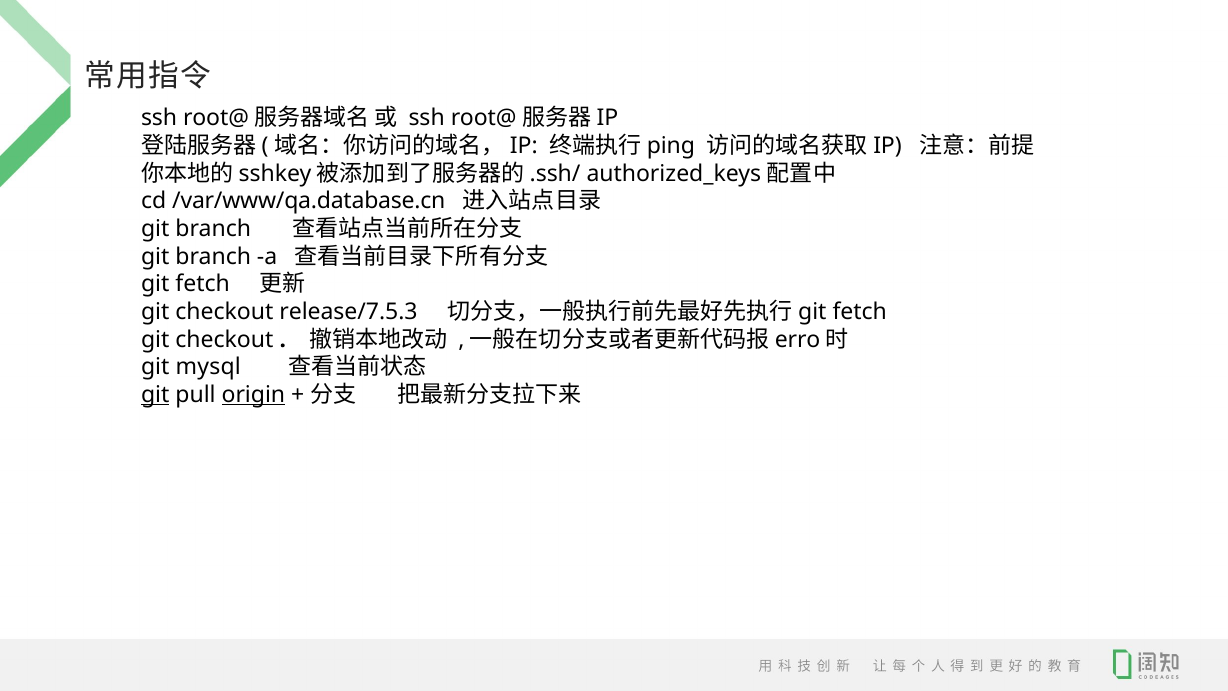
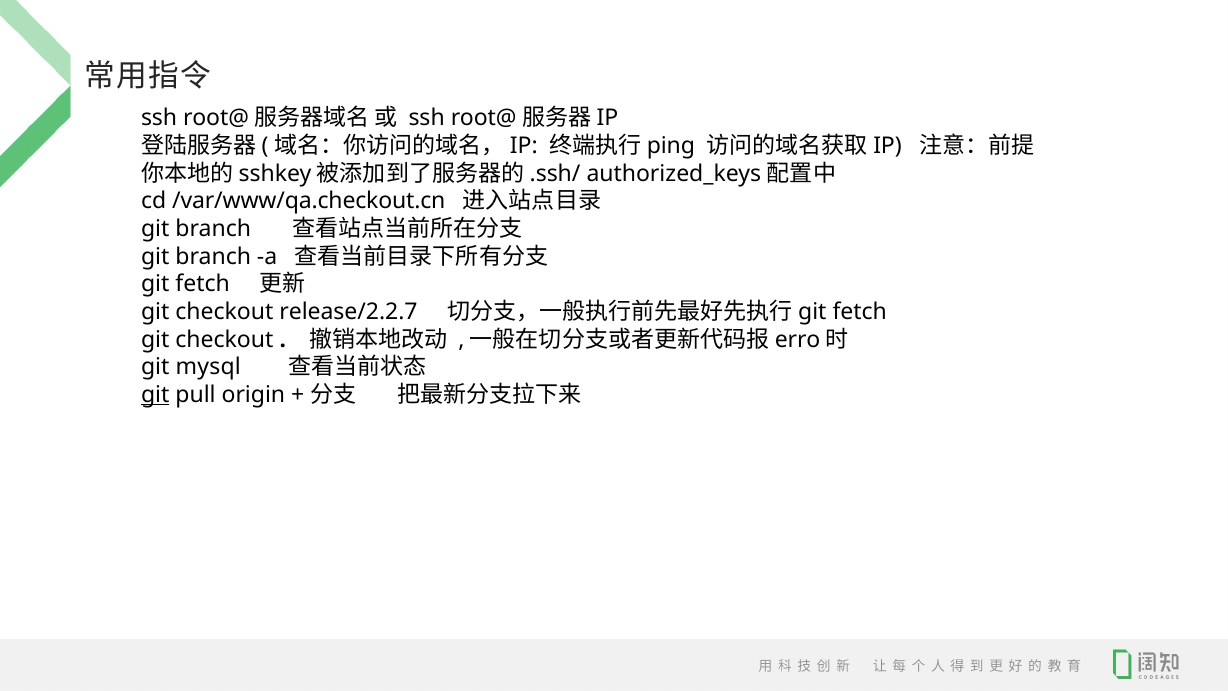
/var/www/qa.database.cn: /var/www/qa.database.cn -> /var/www/qa.checkout.cn (309, 201)
release/7.5.3: release/7.5.3 -> release/2.2.7 (348, 312)
origin underline: present -> none (253, 395)
